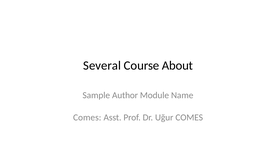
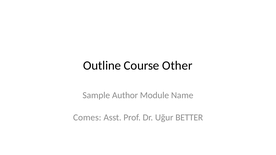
Several: Several -> Outline (102, 66)
About: About -> Other (177, 66)
Uğur COMES: COMES -> BETTER (189, 118)
